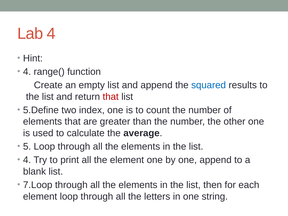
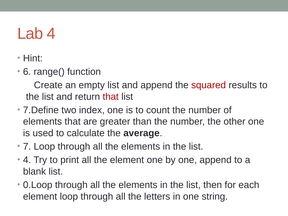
4: 4 -> 6 (27, 72)
squared colour: blue -> red (209, 85)
5.Define: 5.Define -> 7.Define (41, 110)
5: 5 -> 7 (27, 147)
7.Loop: 7.Loop -> 0.Loop (38, 185)
